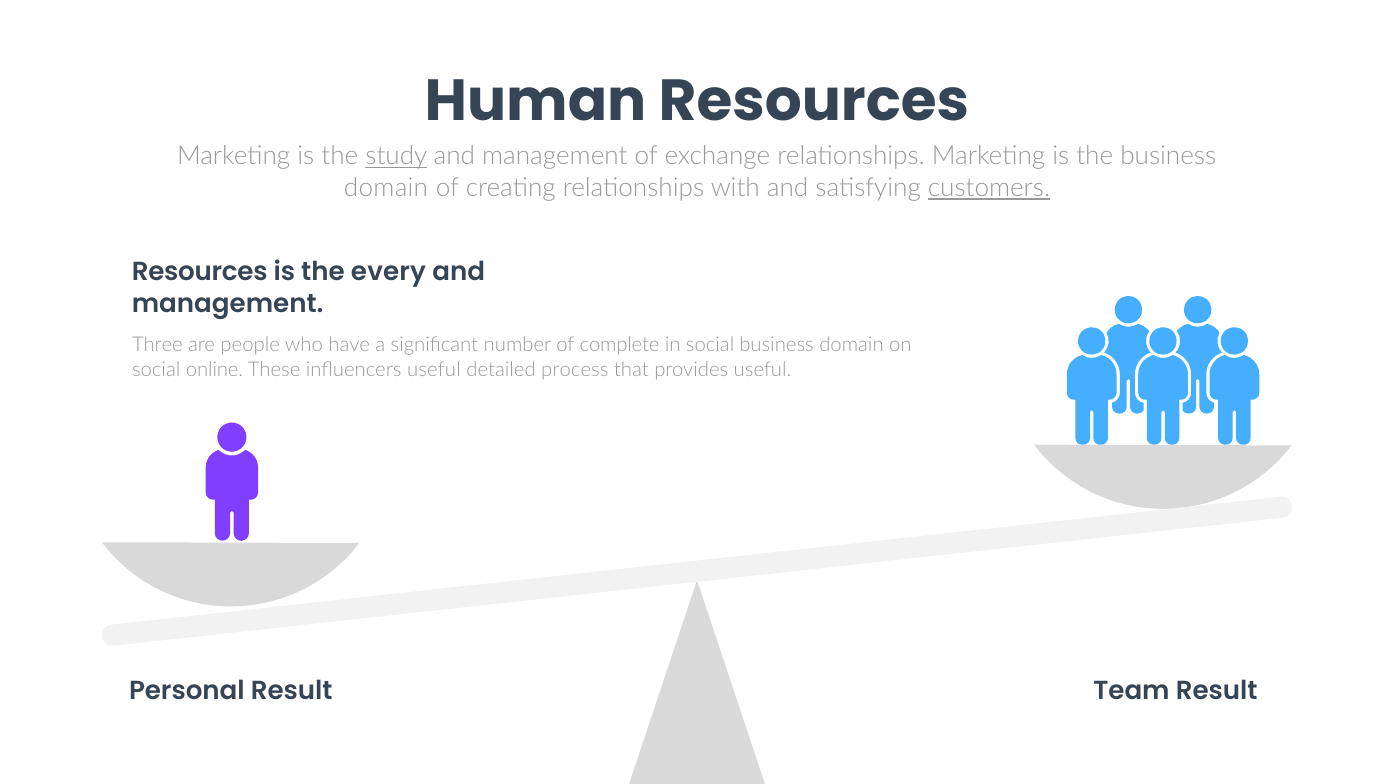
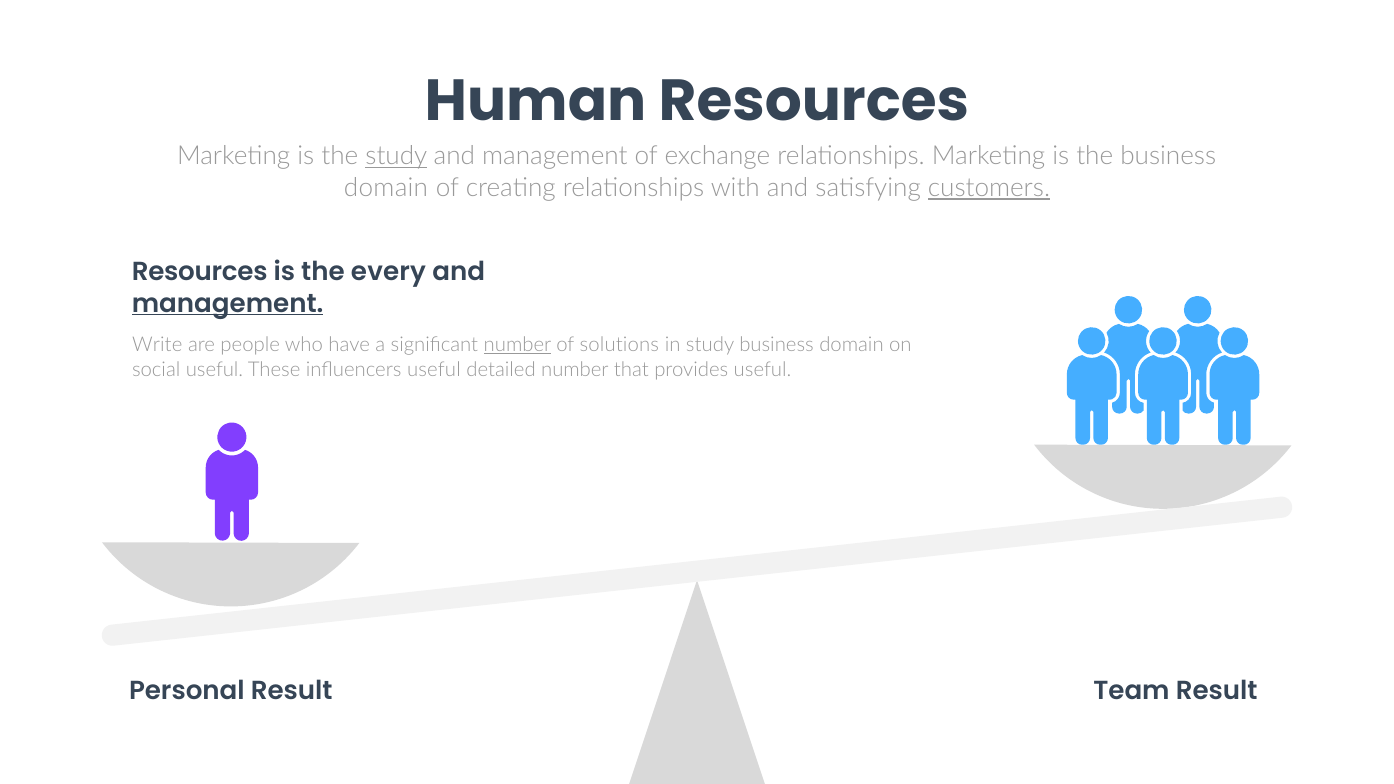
management underline: none -> present (228, 304)
Three: Three -> Write (157, 345)
number underline: none -> present (518, 345)
complete: complete -> solutions (619, 345)
in social: social -> study (710, 345)
social online: online -> useful (214, 369)
detailed process: process -> number (575, 369)
